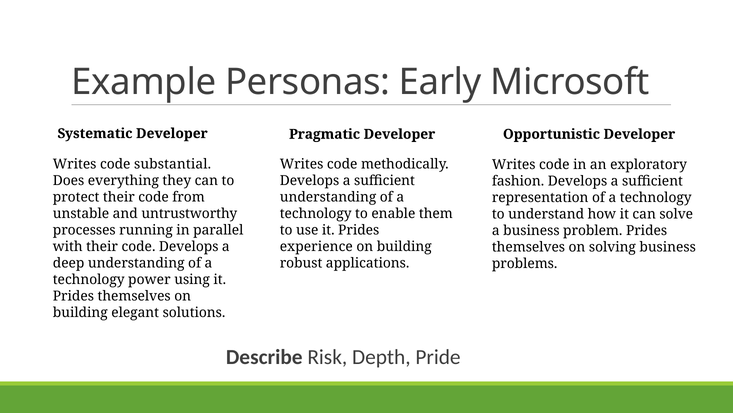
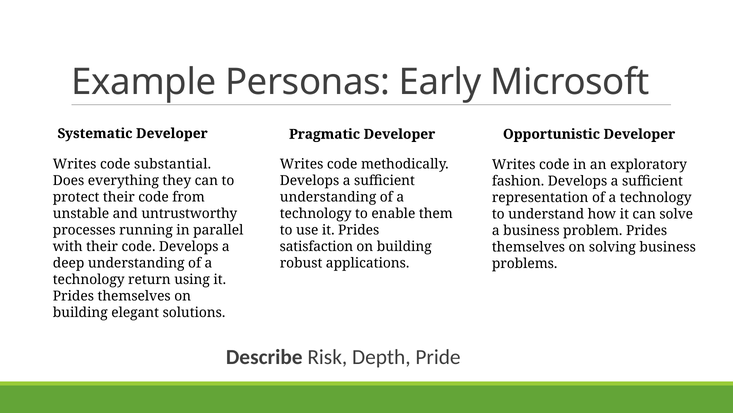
experience: experience -> satisfaction (316, 246)
power: power -> return (149, 279)
